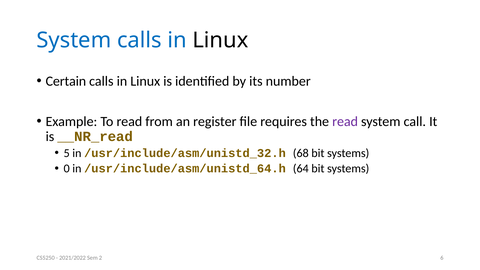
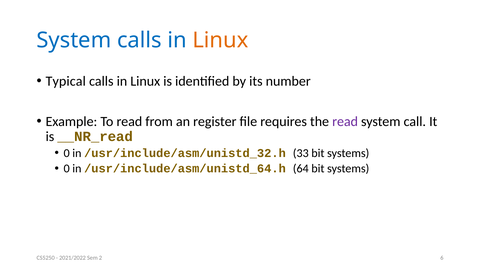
Linux colour: black -> orange (220, 40)
Certain: Certain -> Typical (66, 81)
5: 5 -> 0 (67, 153)
68: 68 -> 33 (301, 153)
